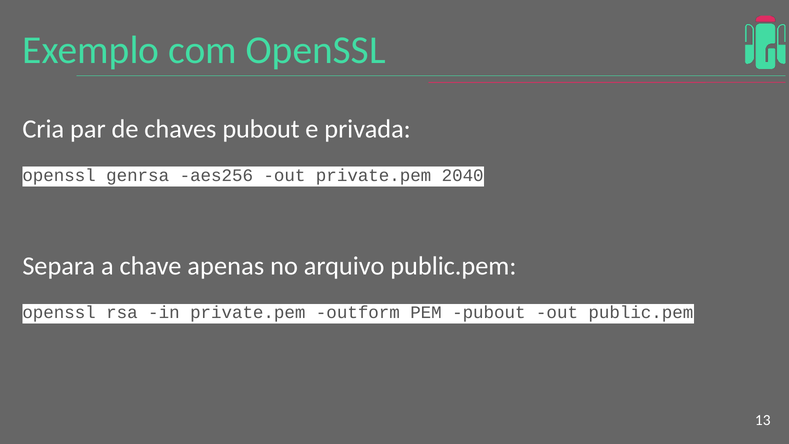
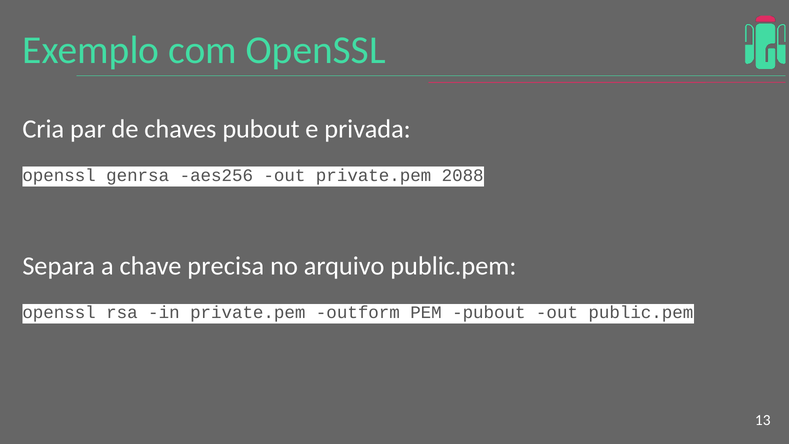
2040: 2040 -> 2088 (463, 175)
apenas: apenas -> precisa (226, 266)
